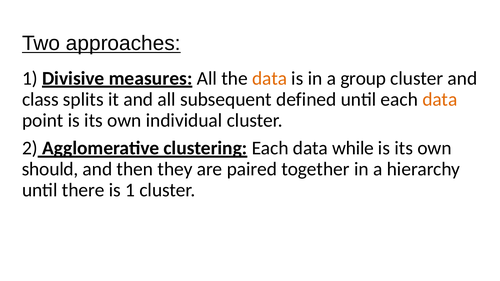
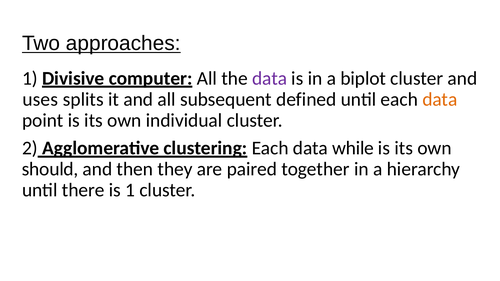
measures: measures -> computer (151, 78)
data colour: orange -> purple (270, 78)
group: group -> biplot (363, 78)
class: class -> uses (40, 99)
